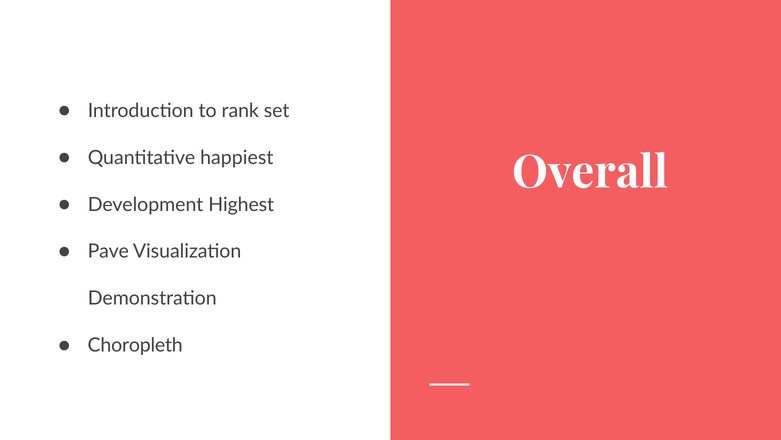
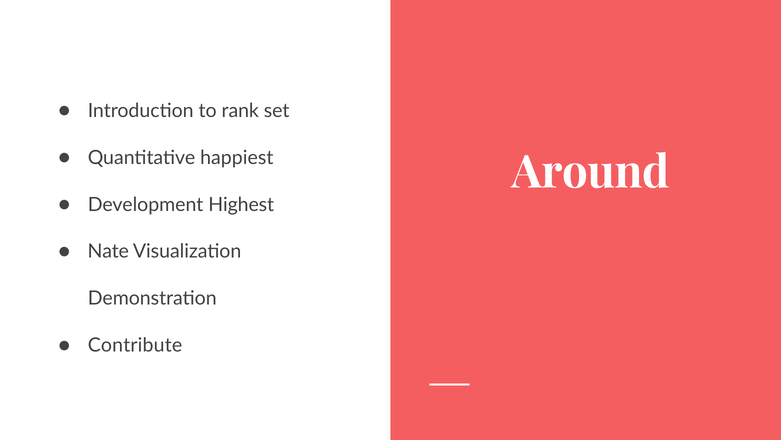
Overall: Overall -> Around (590, 172)
Pave: Pave -> Nate (108, 251)
Choropleth: Choropleth -> Contribute (135, 345)
